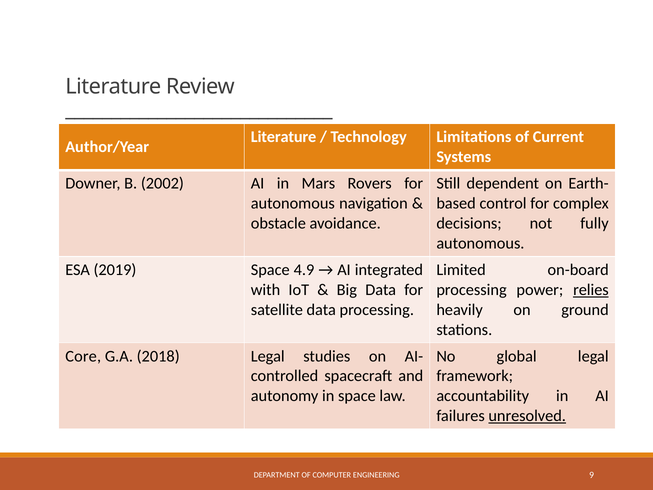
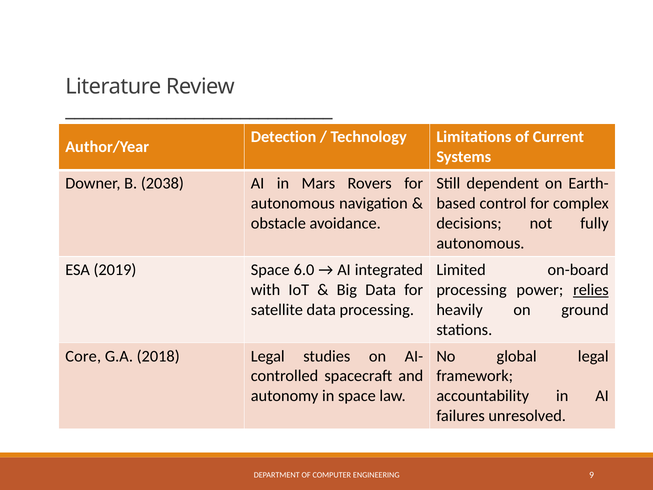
Literature: Literature -> Detection (284, 137)
2002: 2002 -> 2038 (162, 183)
4.9: 4.9 -> 6.0 (304, 270)
unresolved underline: present -> none (527, 416)
